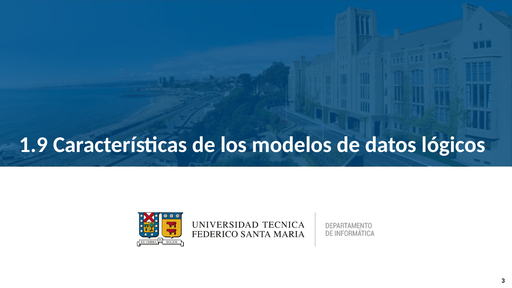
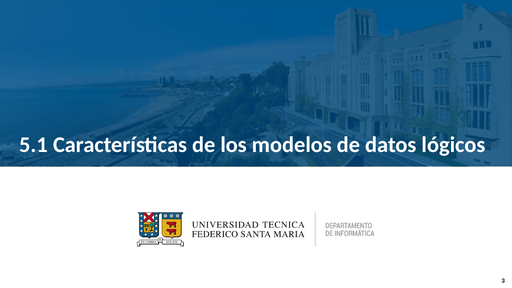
1.9: 1.9 -> 5.1 (34, 145)
